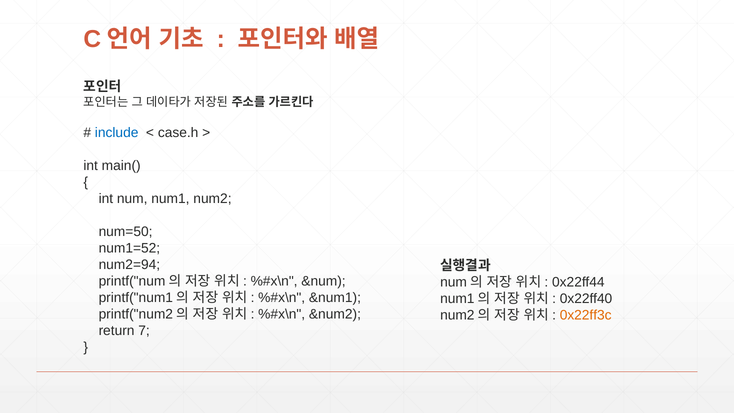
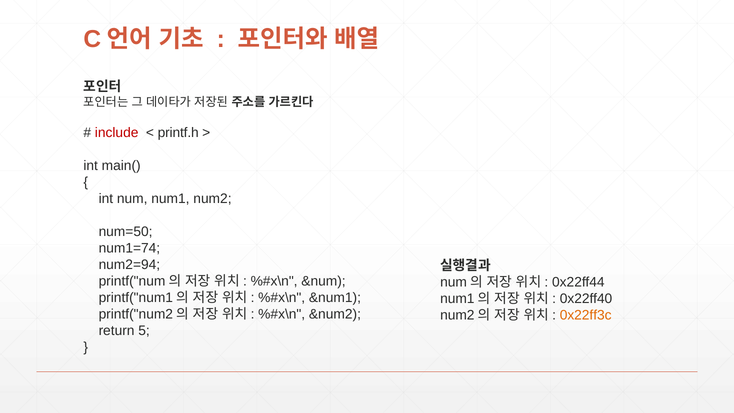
include colour: blue -> red (117, 132)
case.h: case.h -> printf.h (178, 132)
num1=52: num1=52 -> num1=74 (129, 248)
7: 7 -> 5 (144, 331)
